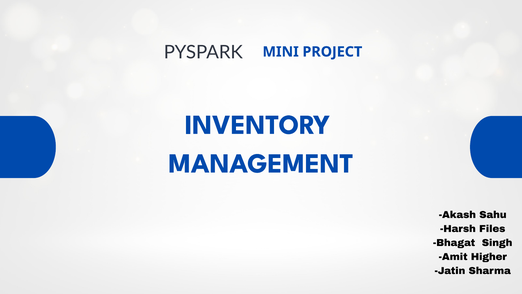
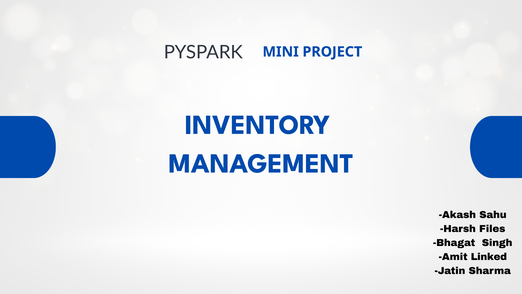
Higher: Higher -> Linked (489, 256)
